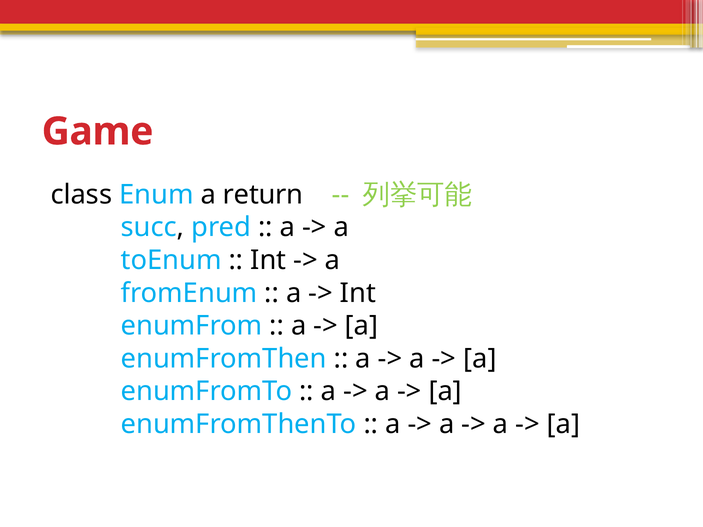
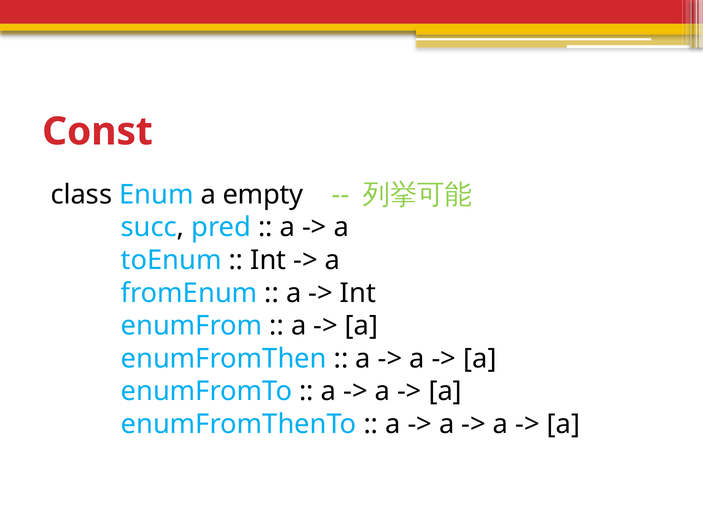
Game: Game -> Const (97, 132)
return: return -> empty (263, 195)
